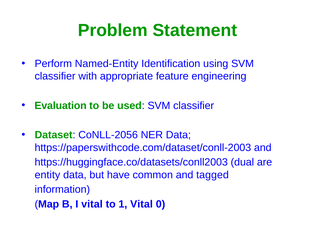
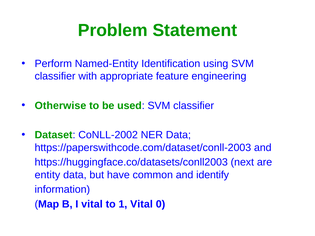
Evaluation: Evaluation -> Otherwise (60, 106)
CoNLL-2056: CoNLL-2056 -> CoNLL-2002 (108, 135)
dual: dual -> next (242, 162)
tagged: tagged -> identify (213, 175)
